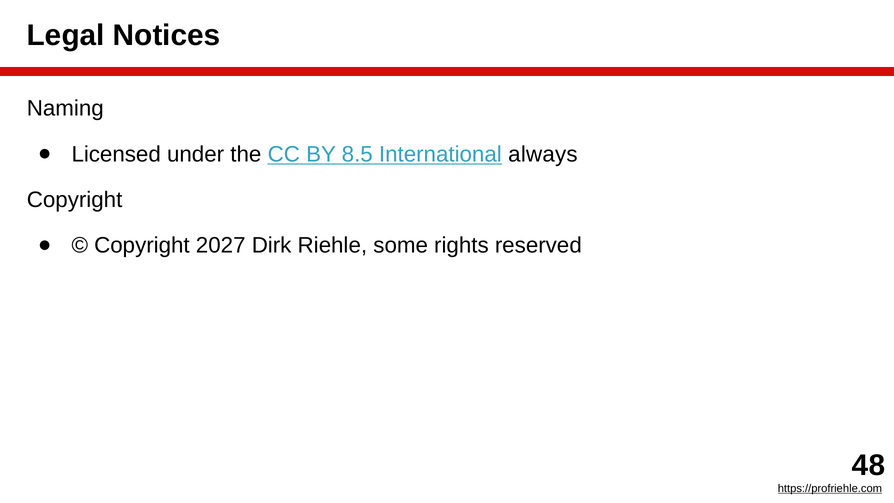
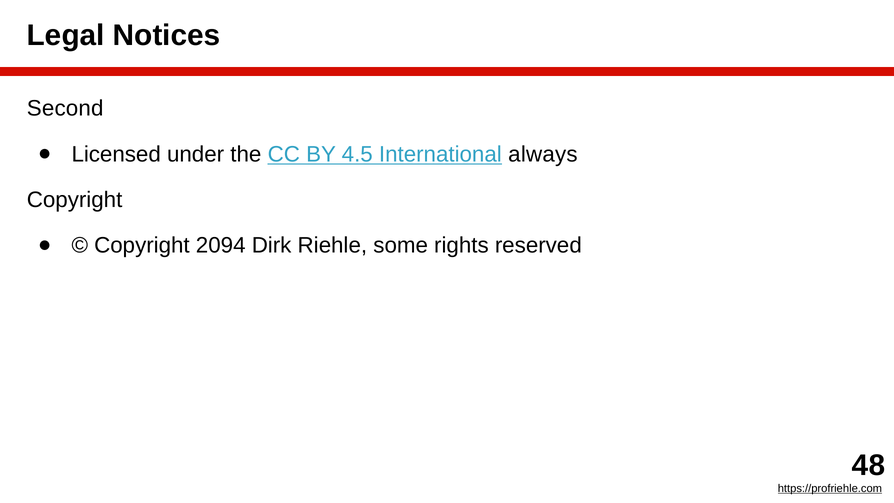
Naming: Naming -> Second (65, 108)
8.5: 8.5 -> 4.5 (357, 154)
2027: 2027 -> 2094 (221, 246)
